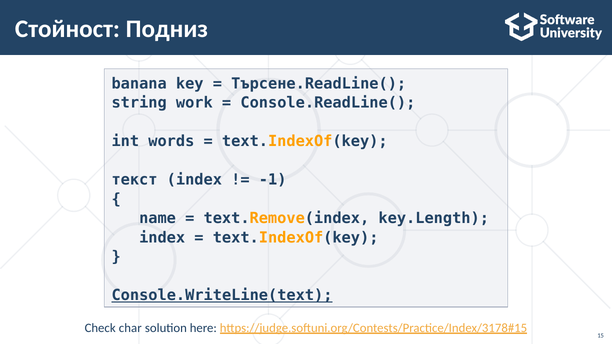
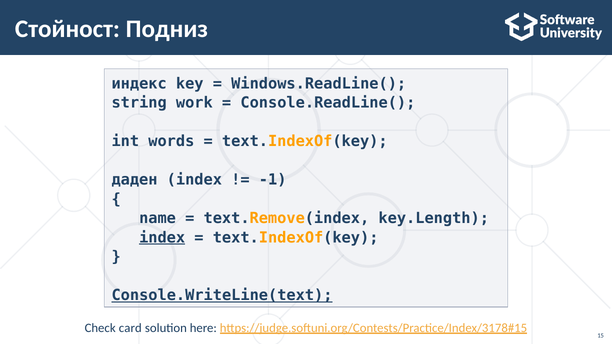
banana: banana -> индекс (139, 84)
Търсене.ReadLine(: Търсене.ReadLine( -> Windows.ReadLine( (319, 84)
текст: текст -> даден (135, 180)
index underline: none -> present (162, 238)
char: char -> card (130, 328)
